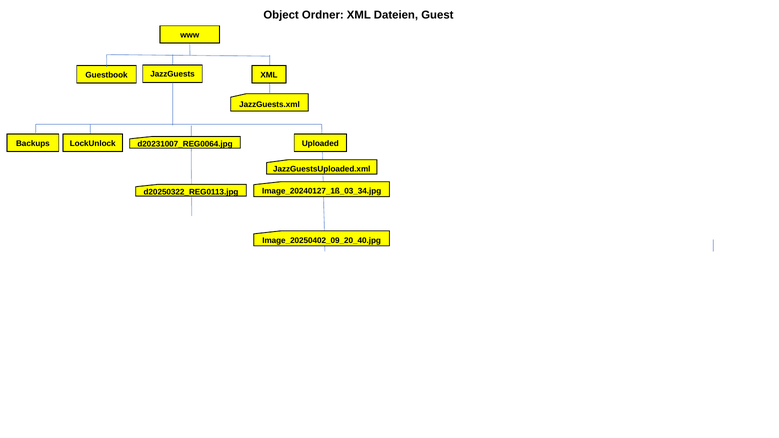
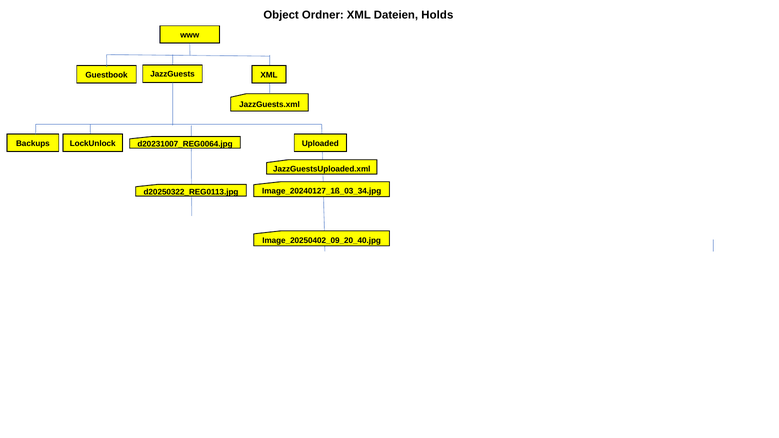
Guest: Guest -> Holds (437, 15)
